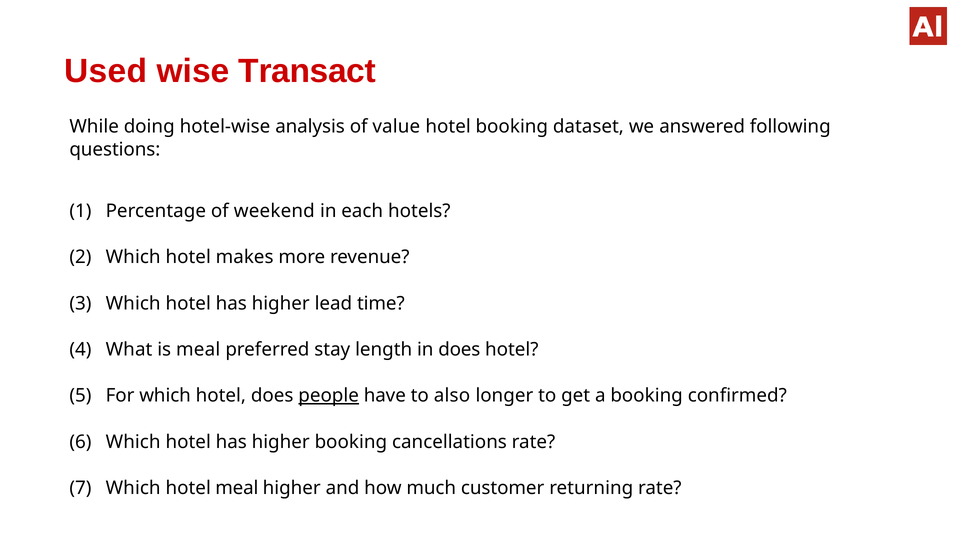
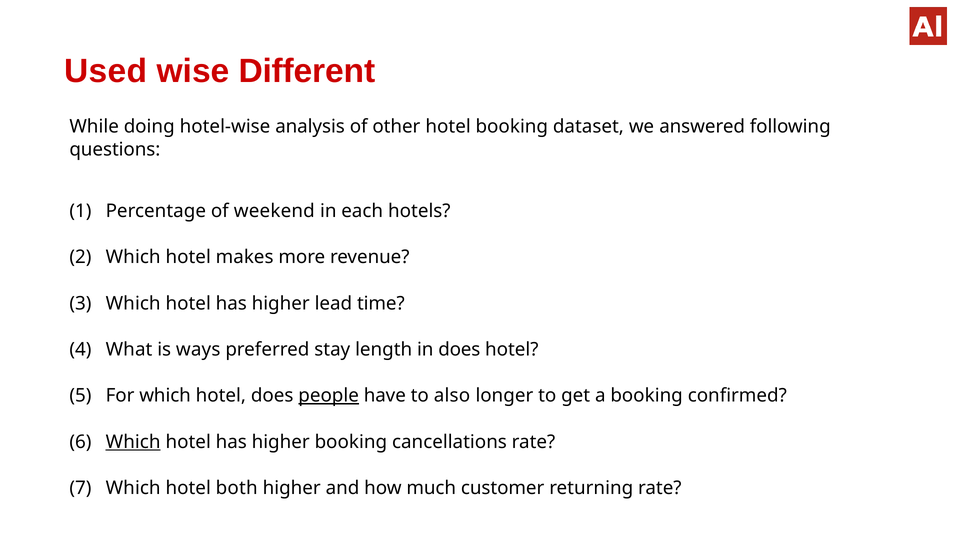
Transact: Transact -> Different (307, 71)
value: value -> other (396, 127)
is meal: meal -> ways (198, 350)
Which underline: none -> present (133, 442)
hotel meal: meal -> both (237, 488)
